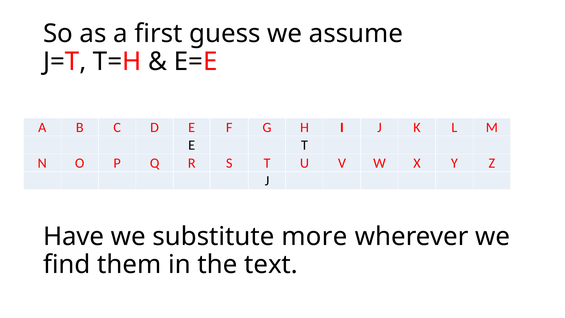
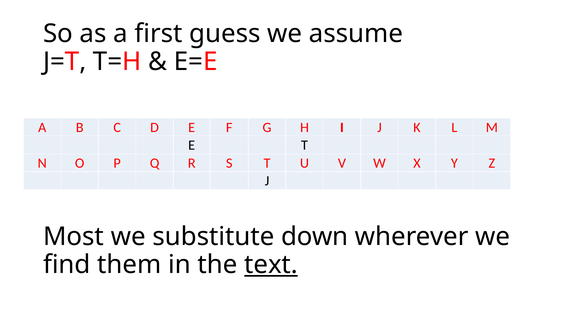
Have: Have -> Most (74, 237)
more: more -> down (315, 237)
text underline: none -> present (271, 265)
